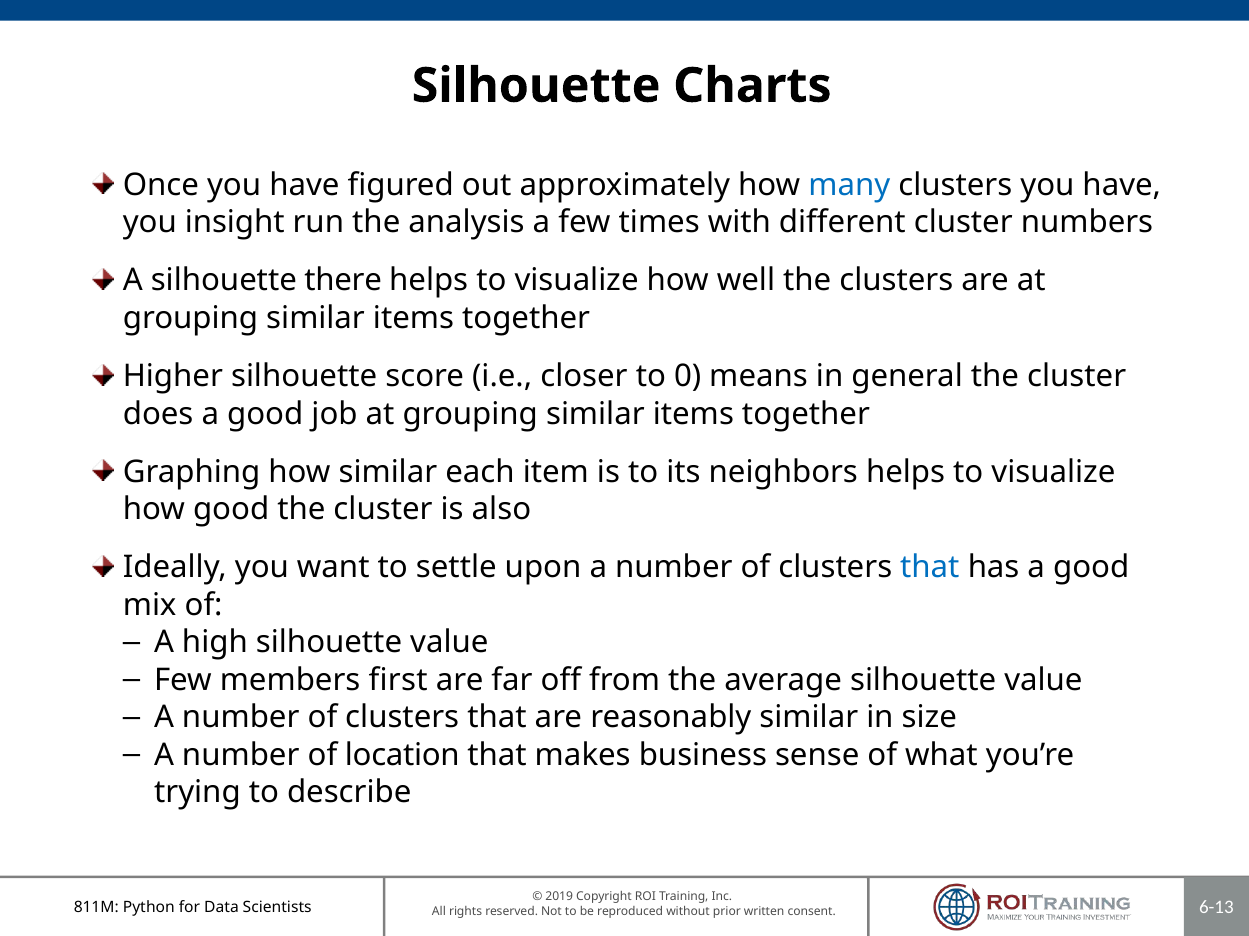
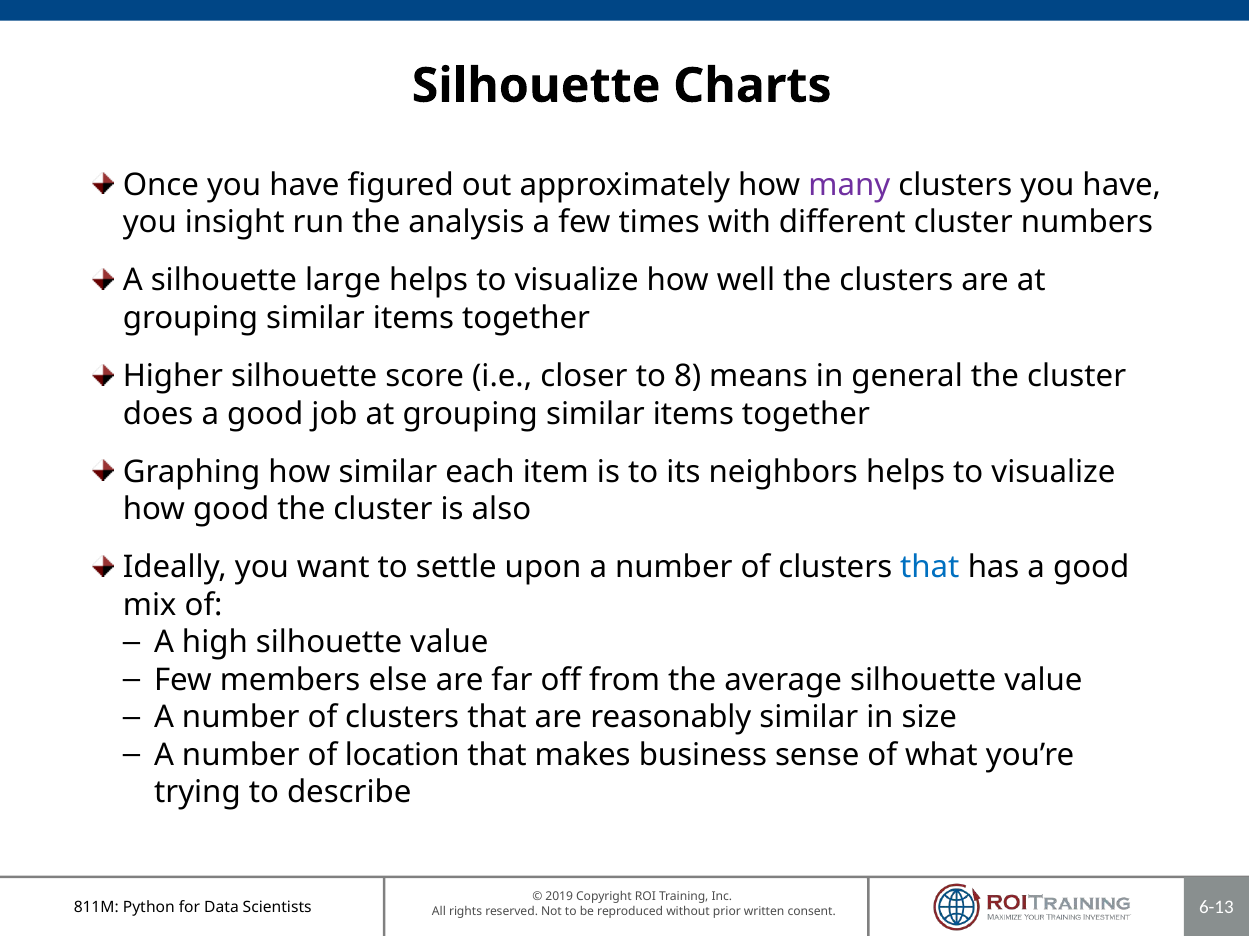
many colour: blue -> purple (849, 185)
there: there -> large (343, 281)
0: 0 -> 8 (688, 377)
first: first -> else (398, 681)
